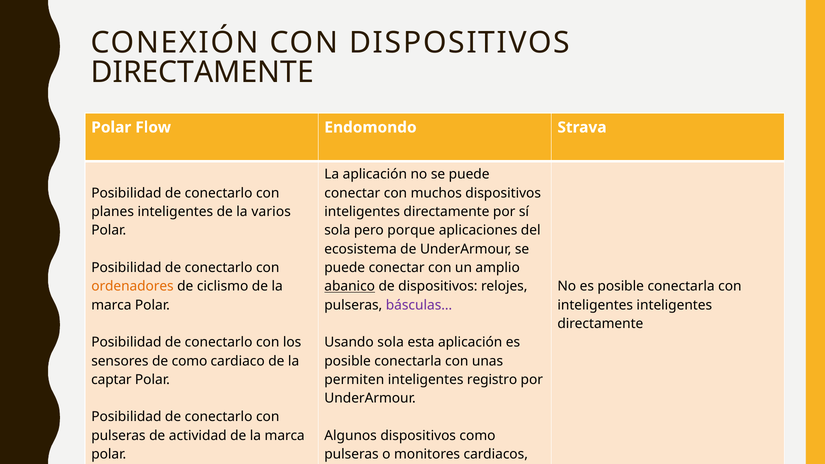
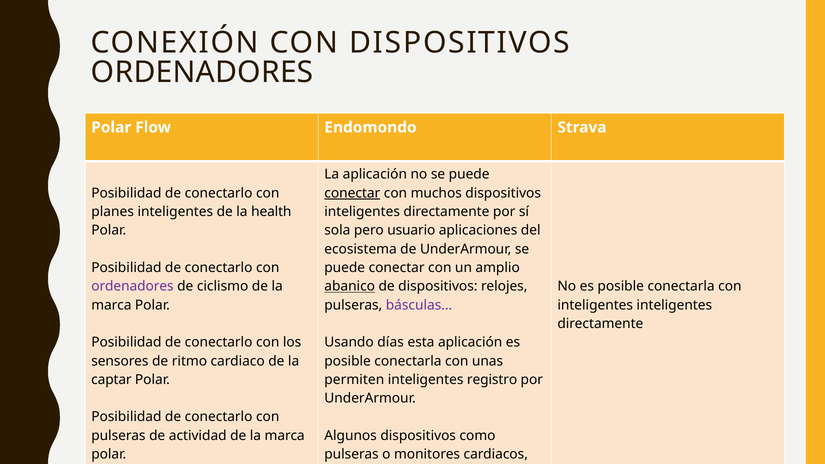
DIRECTAMENTE: DIRECTAMENTE -> ORDENADORES (202, 72)
conectar underline: none -> present (352, 193)
varios: varios -> health (271, 212)
porque: porque -> usuario (411, 230)
ordenadores colour: orange -> purple (132, 286)
Usando sola: sola -> días (391, 342)
de como: como -> ritmo (189, 361)
